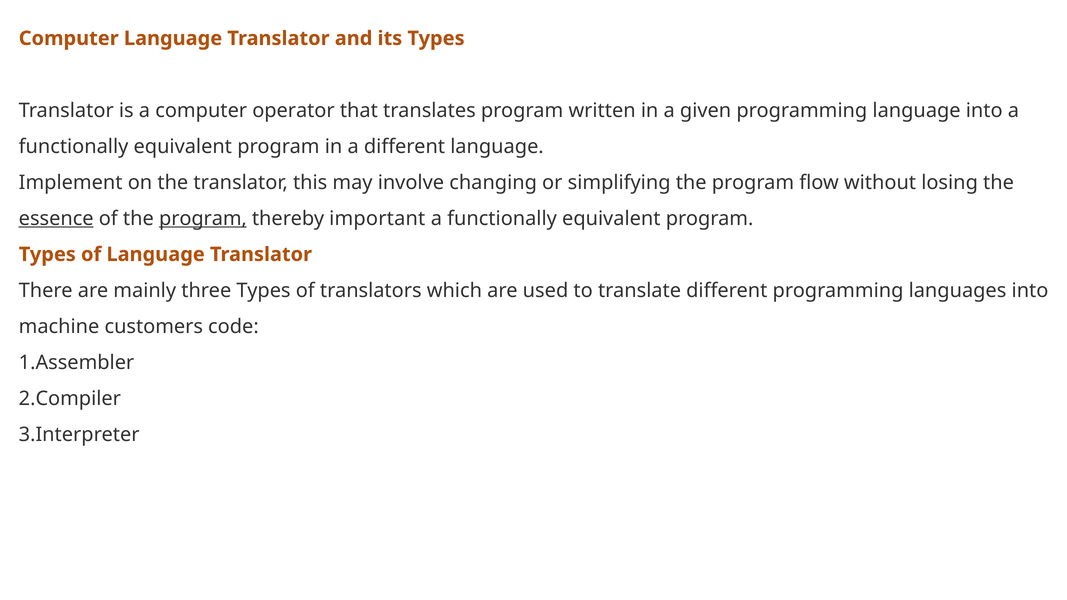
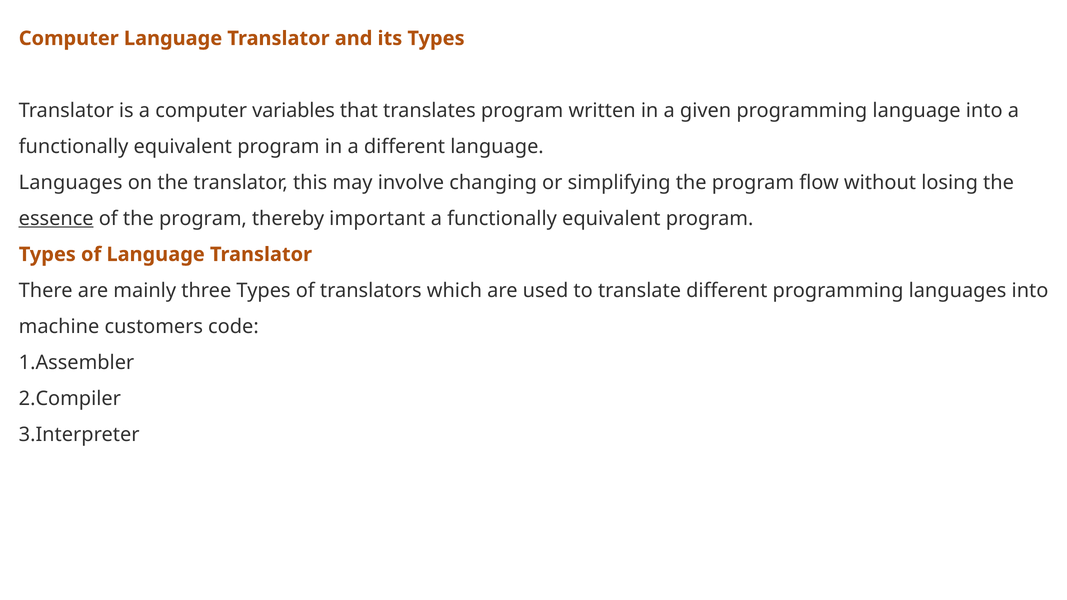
operator: operator -> variables (294, 110)
Implement: Implement -> Languages (71, 182)
program underline: present -> none (203, 218)
